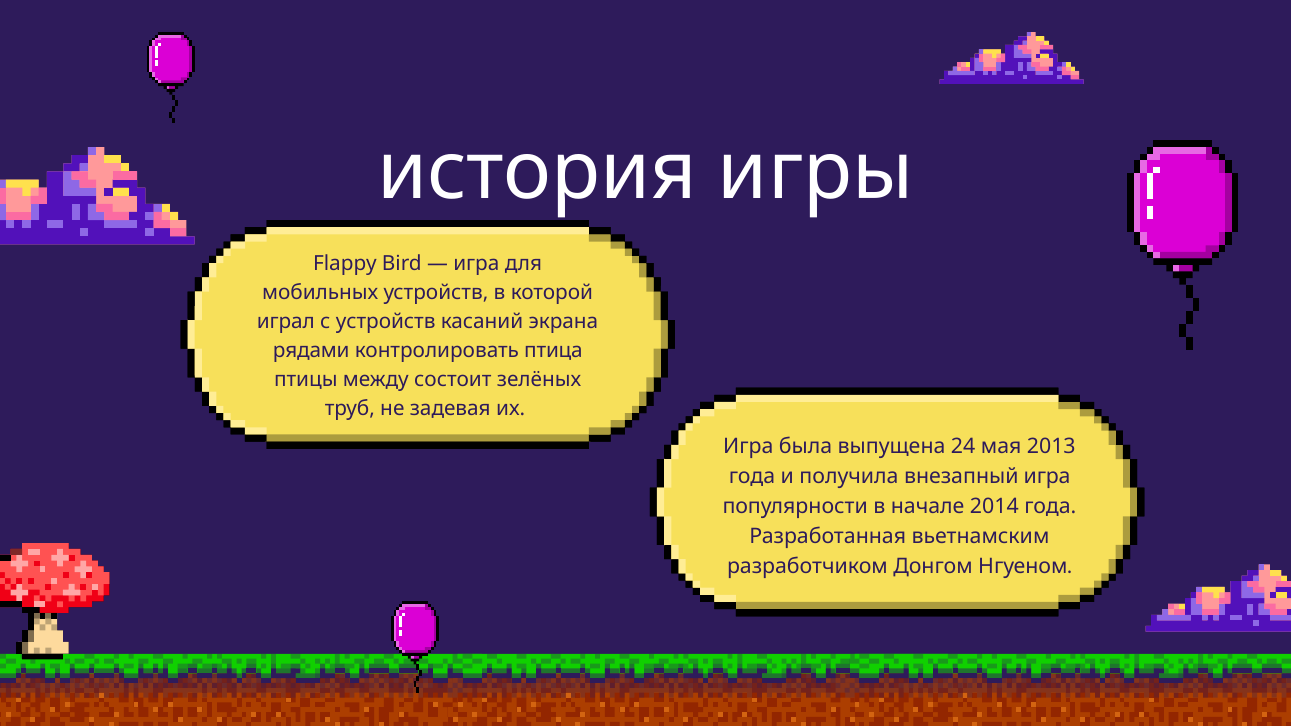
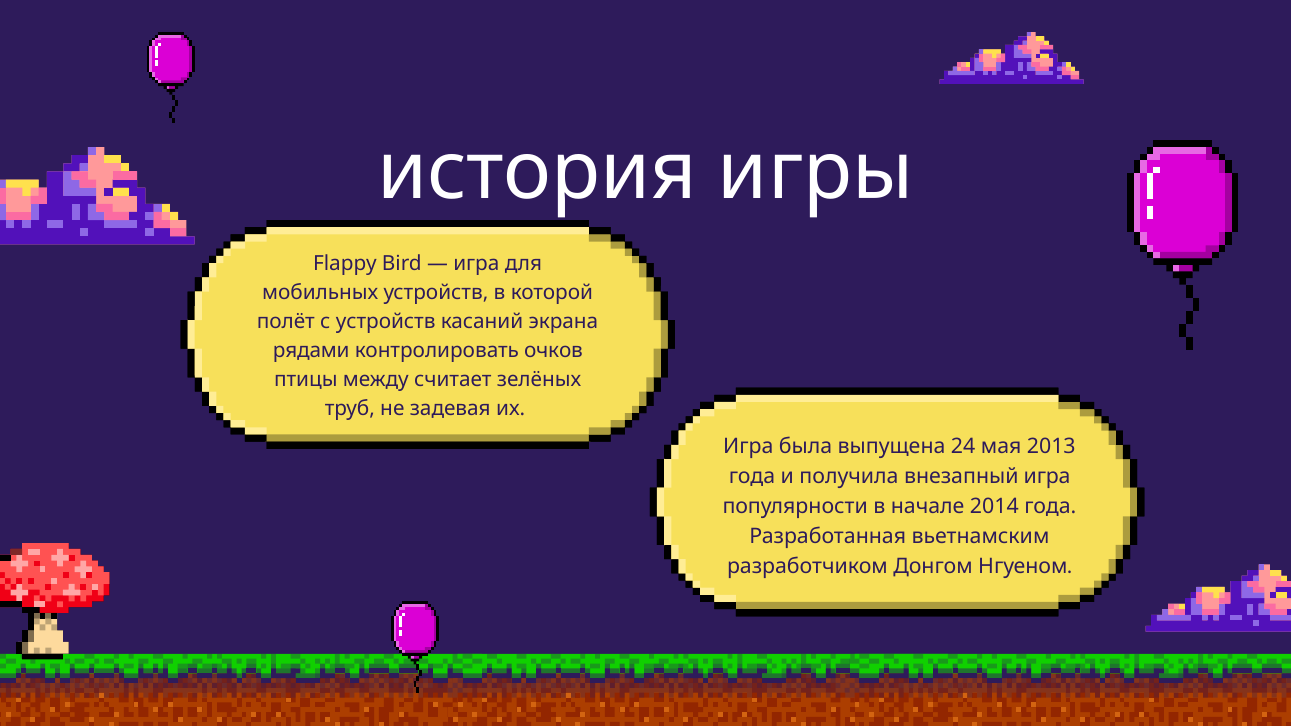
играл: играл -> полёт (286, 322)
птица: птица -> очков (553, 351)
состоит: состоит -> считает (453, 380)
